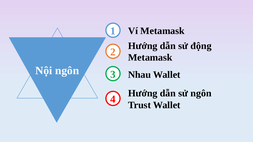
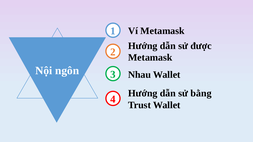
động: động -> được (201, 46)
sử ngôn: ngôn -> bằng (201, 93)
